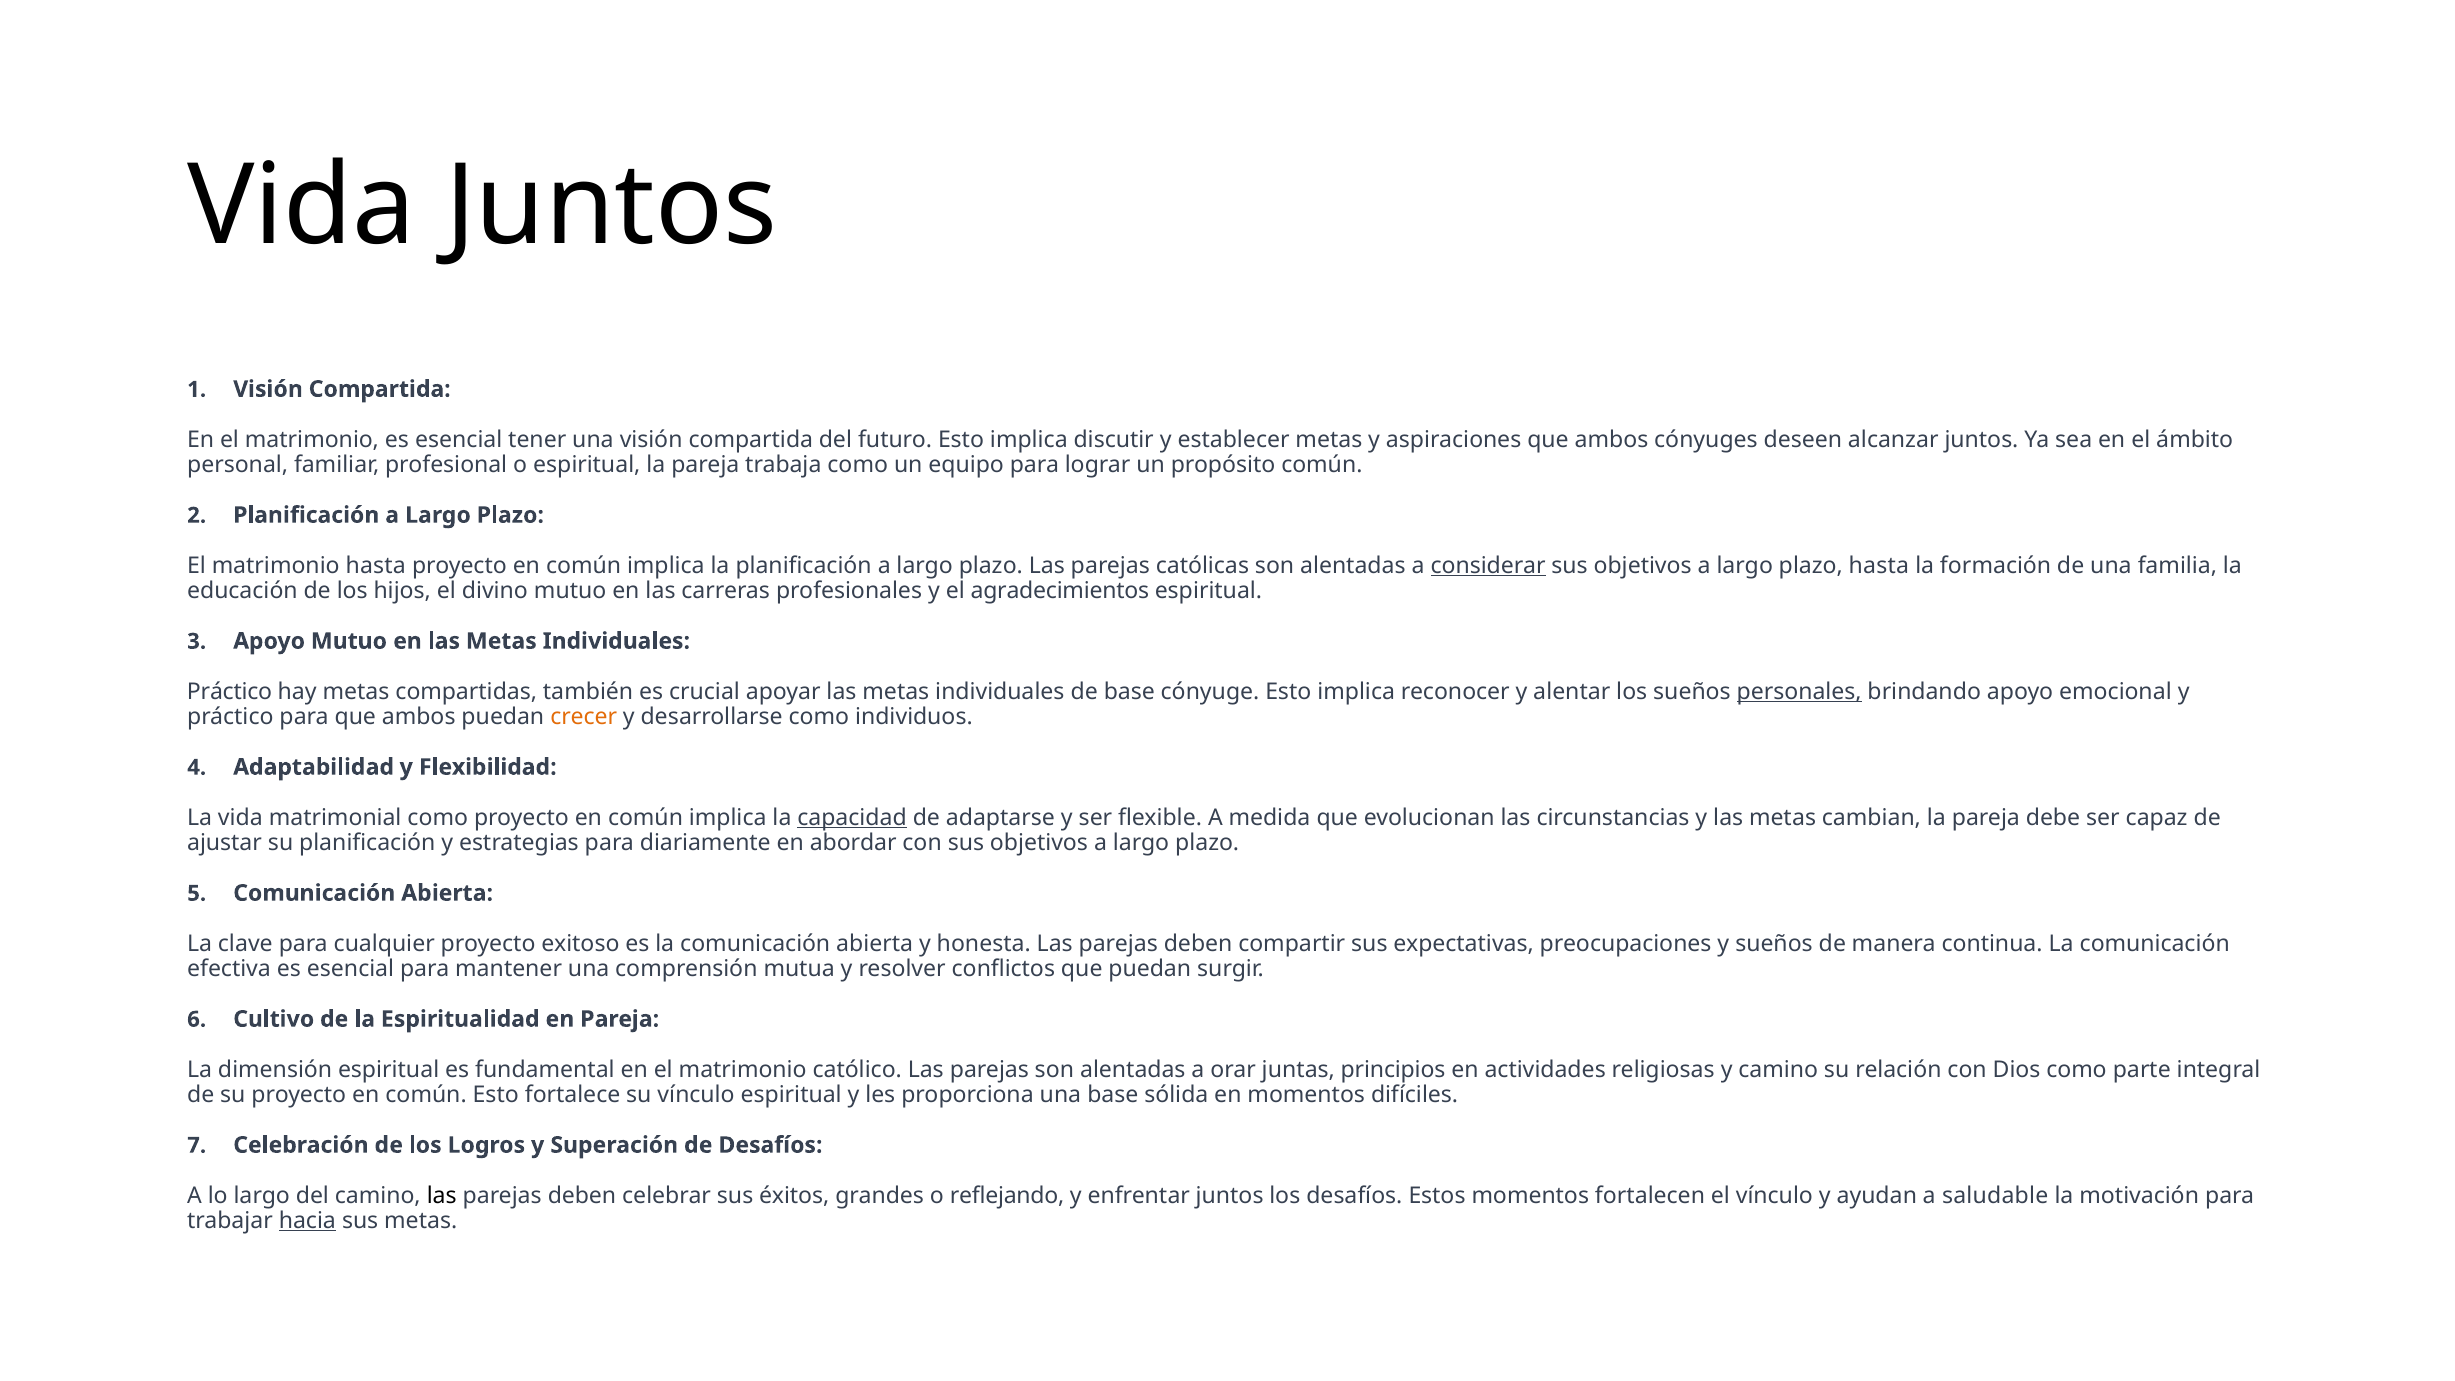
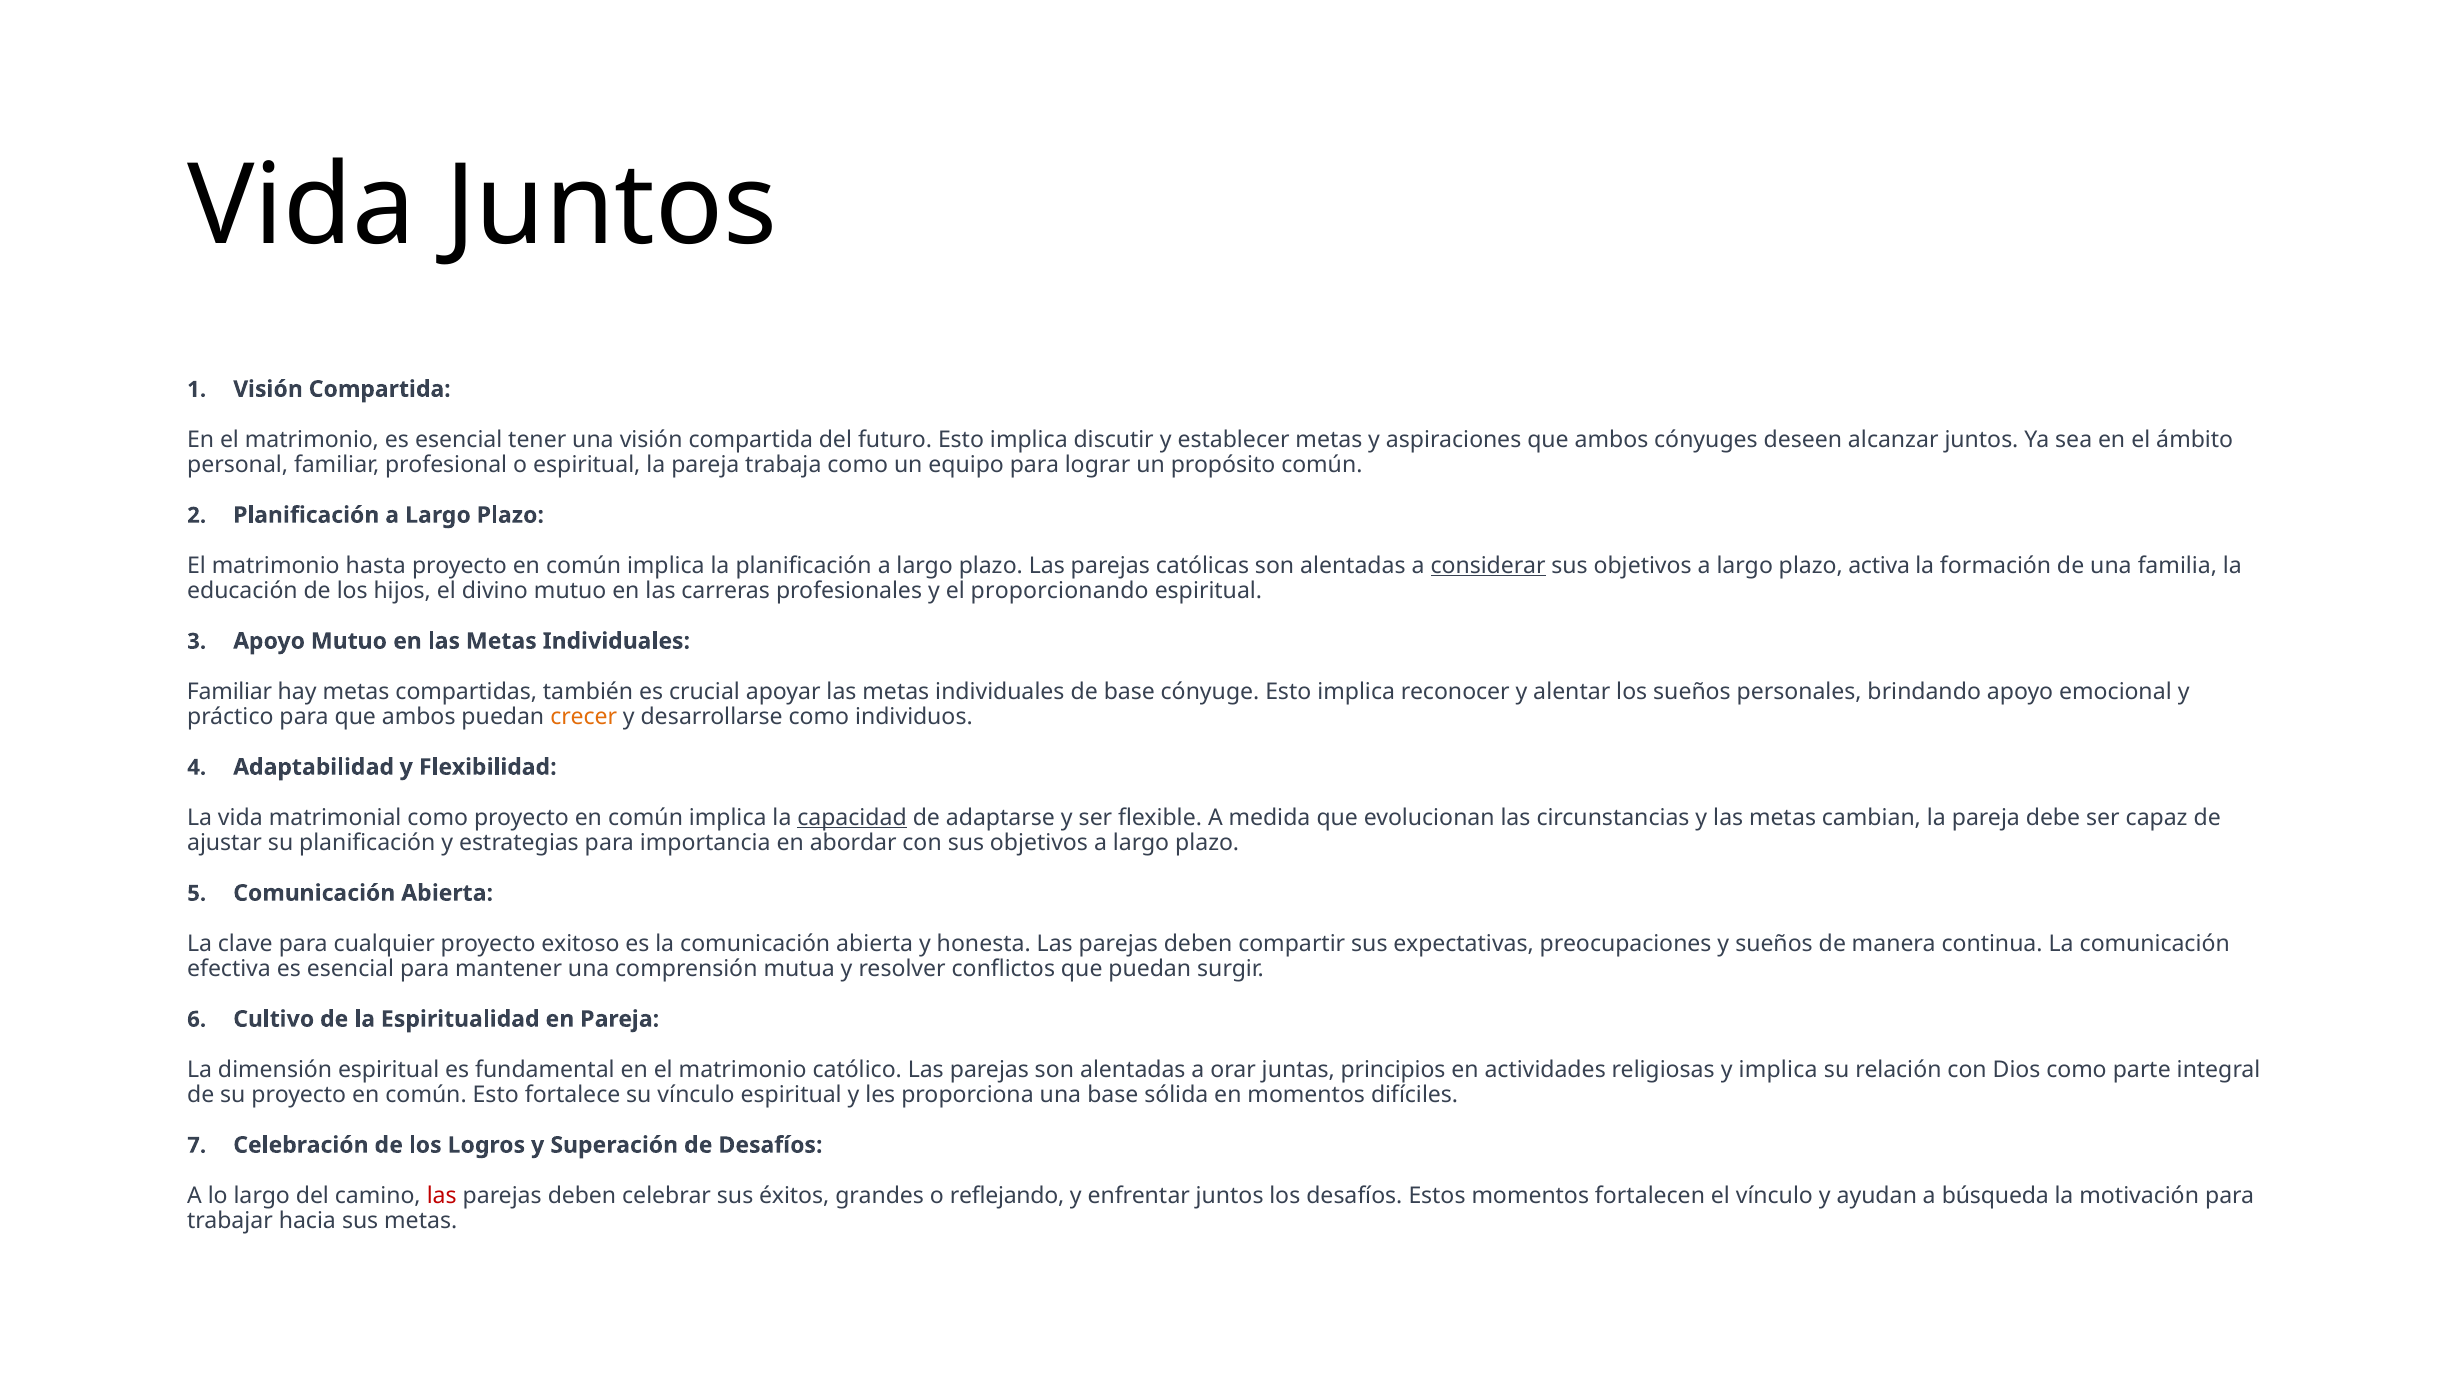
plazo hasta: hasta -> activa (1879, 566)
agradecimientos: agradecimientos -> proporcionando (1060, 591)
Práctico: Práctico -> Familiar (230, 692)
personales underline: present -> none (1799, 692)
diariamente: diariamente -> importancia (705, 843)
y camino: camino -> implica (1778, 1070)
las colour: black -> red (442, 1196)
saludable: saludable -> búsqueda (1995, 1196)
hacia underline: present -> none (307, 1221)
